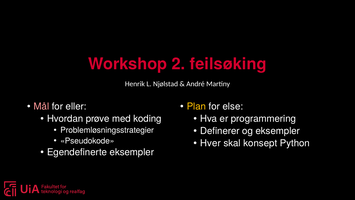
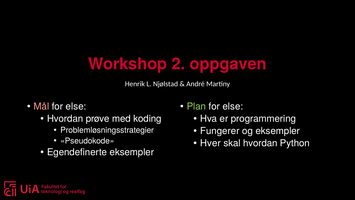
feilsøking: feilsøking -> oppgaven (228, 64)
eller: eller -> else (76, 106)
Plan colour: yellow -> light green (196, 106)
Definerer: Definerer -> Fungerer (220, 131)
skal konsept: konsept -> hvordan (260, 143)
